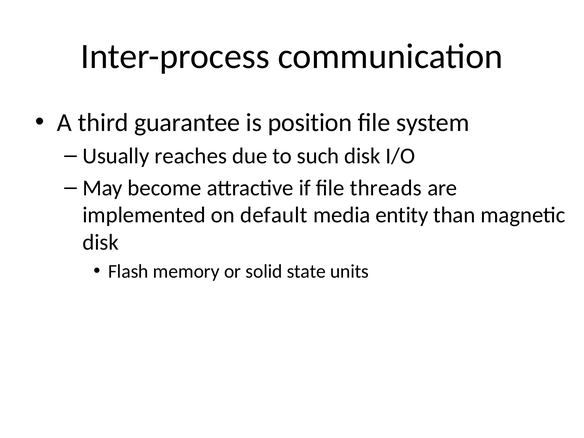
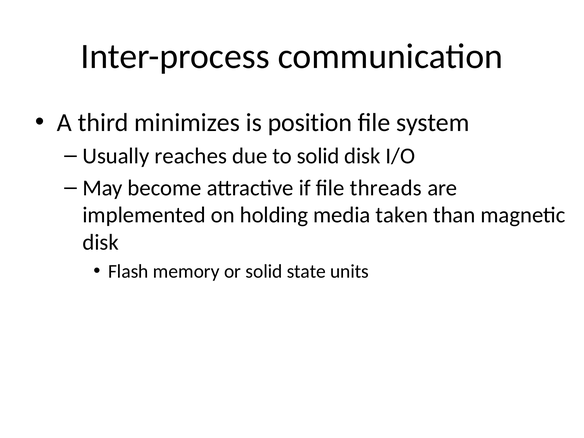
guarantee: guarantee -> minimizes (187, 123)
to such: such -> solid (318, 156)
default: default -> holding (274, 215)
entity: entity -> taken (402, 215)
